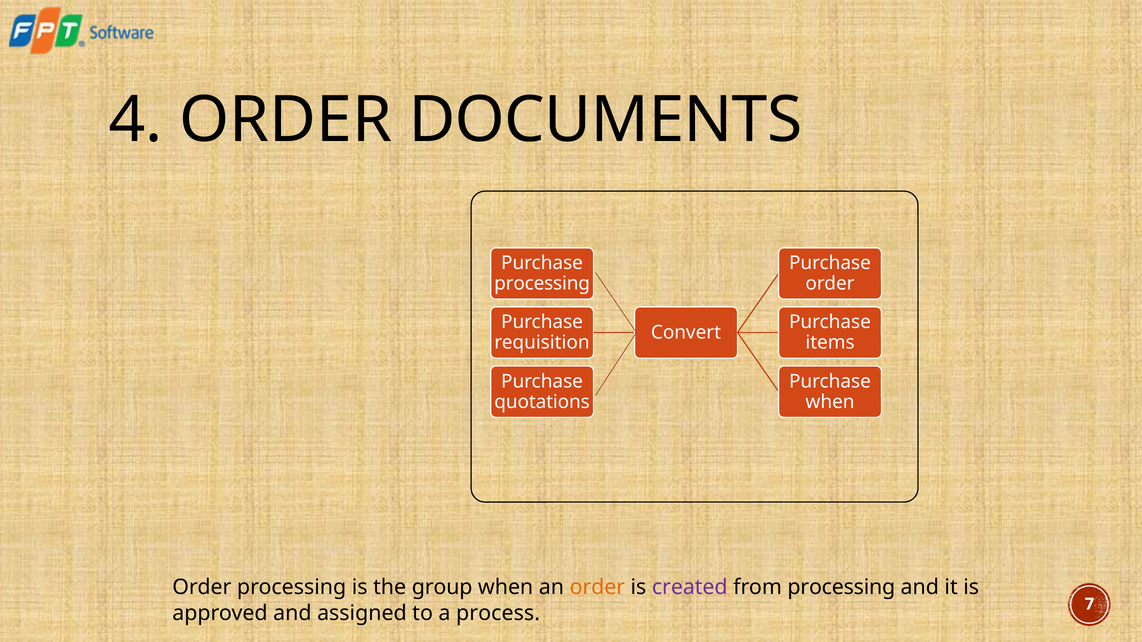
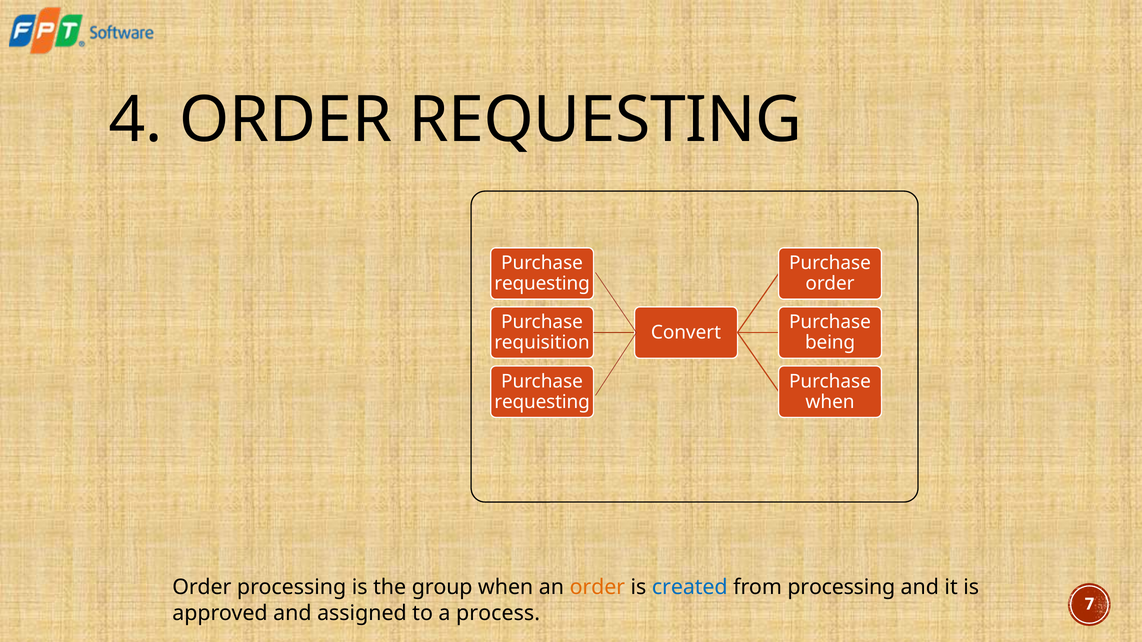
ORDER DOCUMENTS: DOCUMENTS -> REQUESTING (605, 120)
processing: processing -> requesting (542, 284)
items: items -> being (830, 343)
quotations: quotations -> requesting (542, 402)
created colour: purple -> blue (690, 588)
